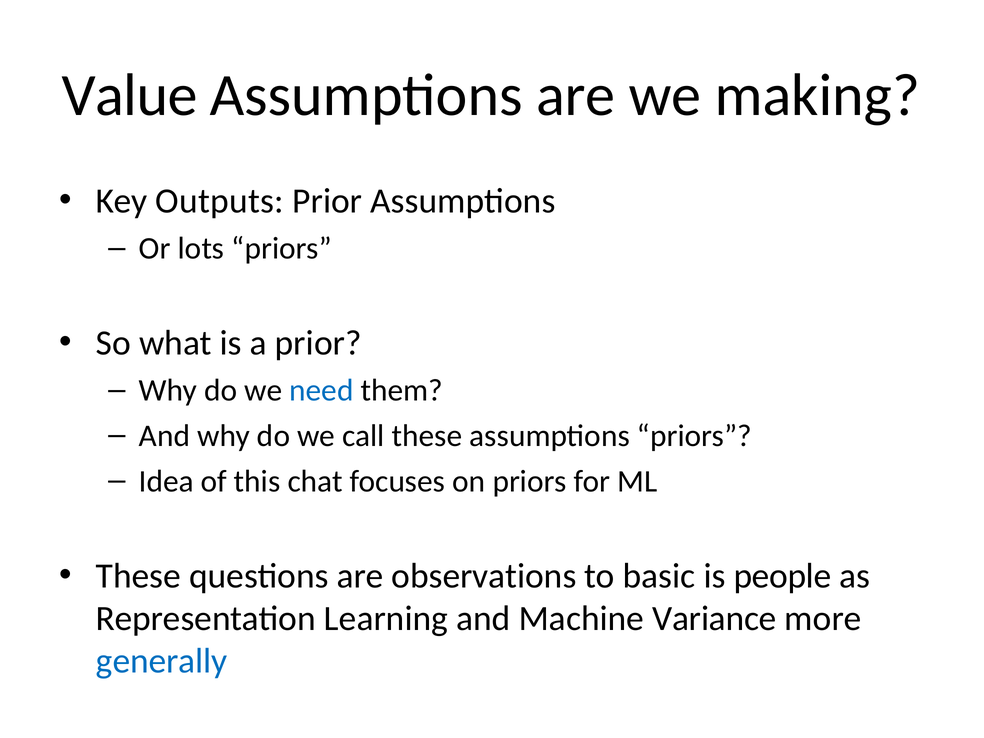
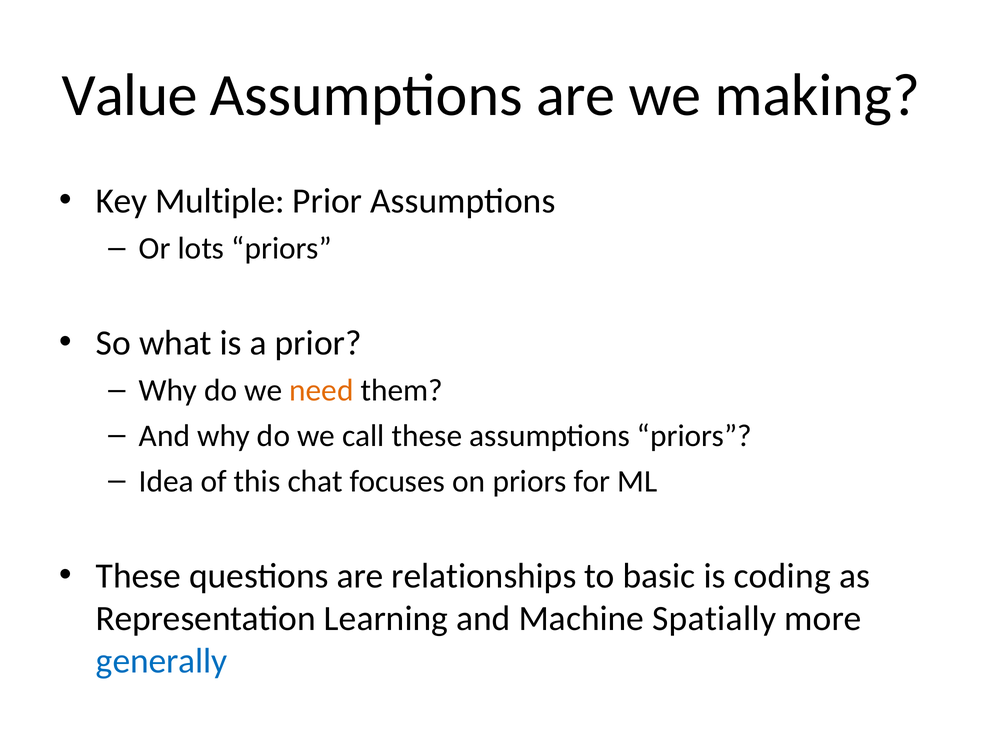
Outputs: Outputs -> Multiple (220, 201)
need colour: blue -> orange (321, 391)
observations: observations -> relationships (484, 576)
people: people -> coding (782, 576)
Variance: Variance -> Spatially (714, 618)
